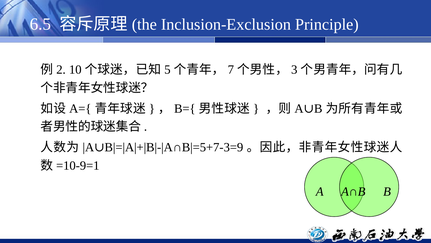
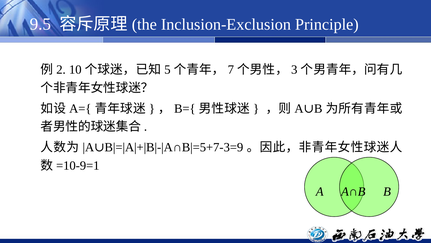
6.5: 6.5 -> 9.5 (40, 24)
